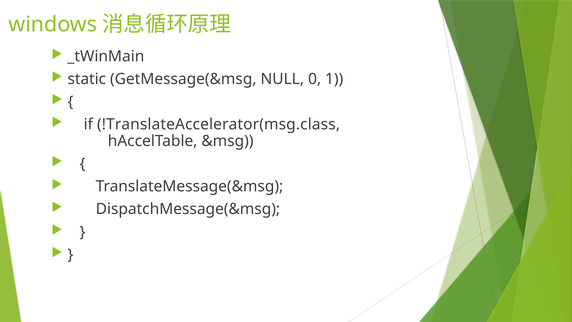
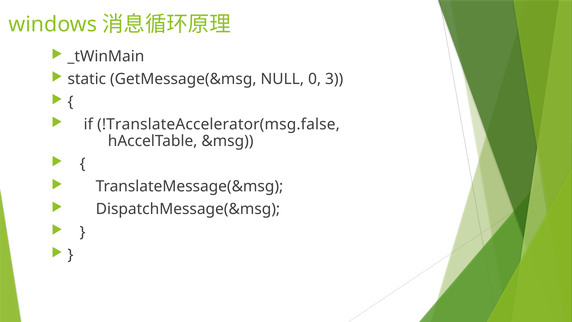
1: 1 -> 3 (334, 79)
!TranslateAccelerator(msg.class: !TranslateAccelerator(msg.class -> !TranslateAccelerator(msg.false (218, 124)
